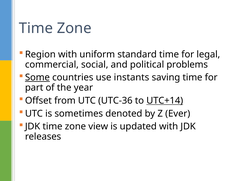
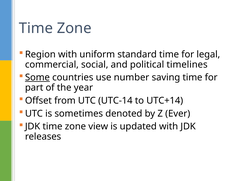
problems: problems -> timelines (187, 64)
instants: instants -> number (132, 77)
UTC-36: UTC-36 -> UTC-14 (115, 100)
UTC+14 underline: present -> none (165, 100)
